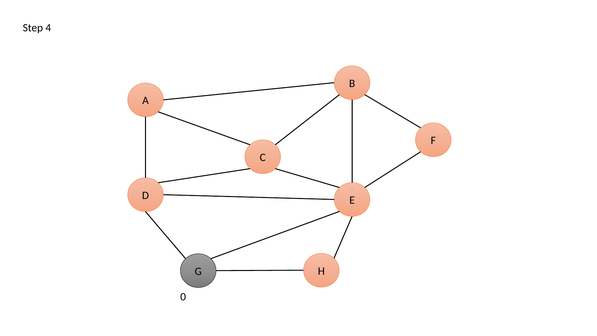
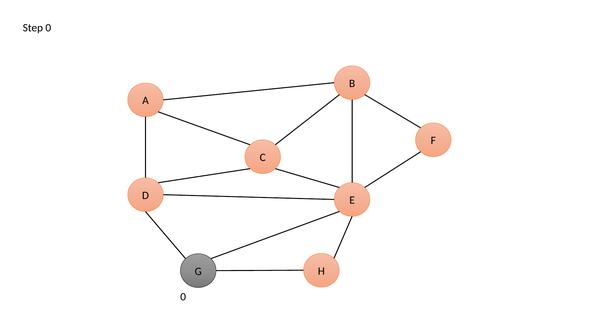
Step 4: 4 -> 0 (48, 28)
